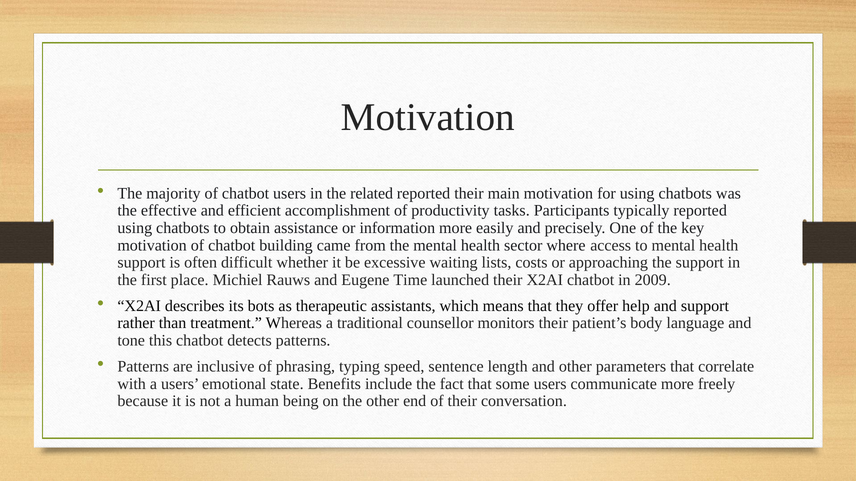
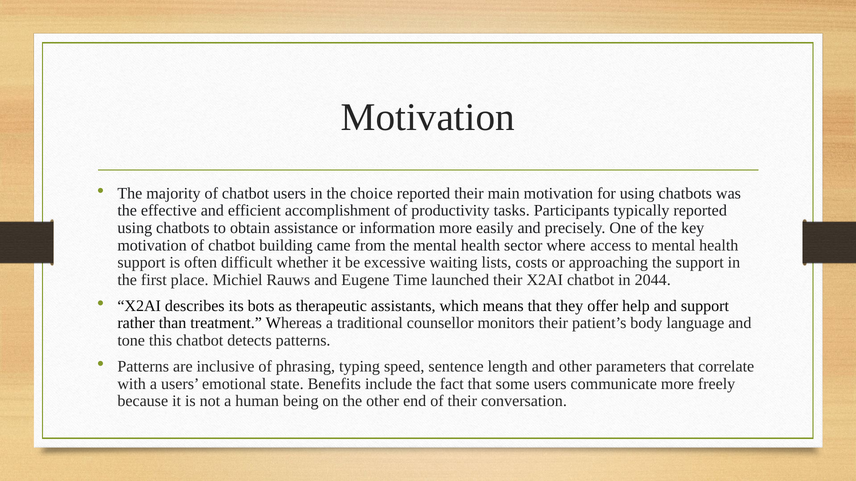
related: related -> choice (371, 193)
2009: 2009 -> 2044 (653, 280)
